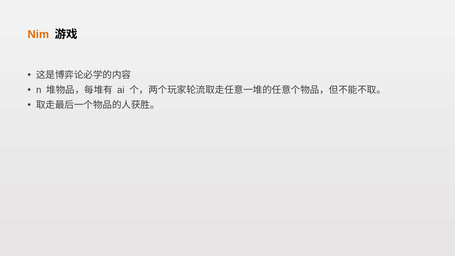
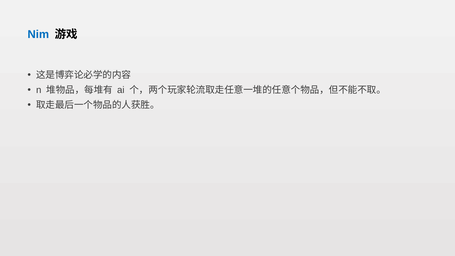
Nim colour: orange -> blue (38, 34)
